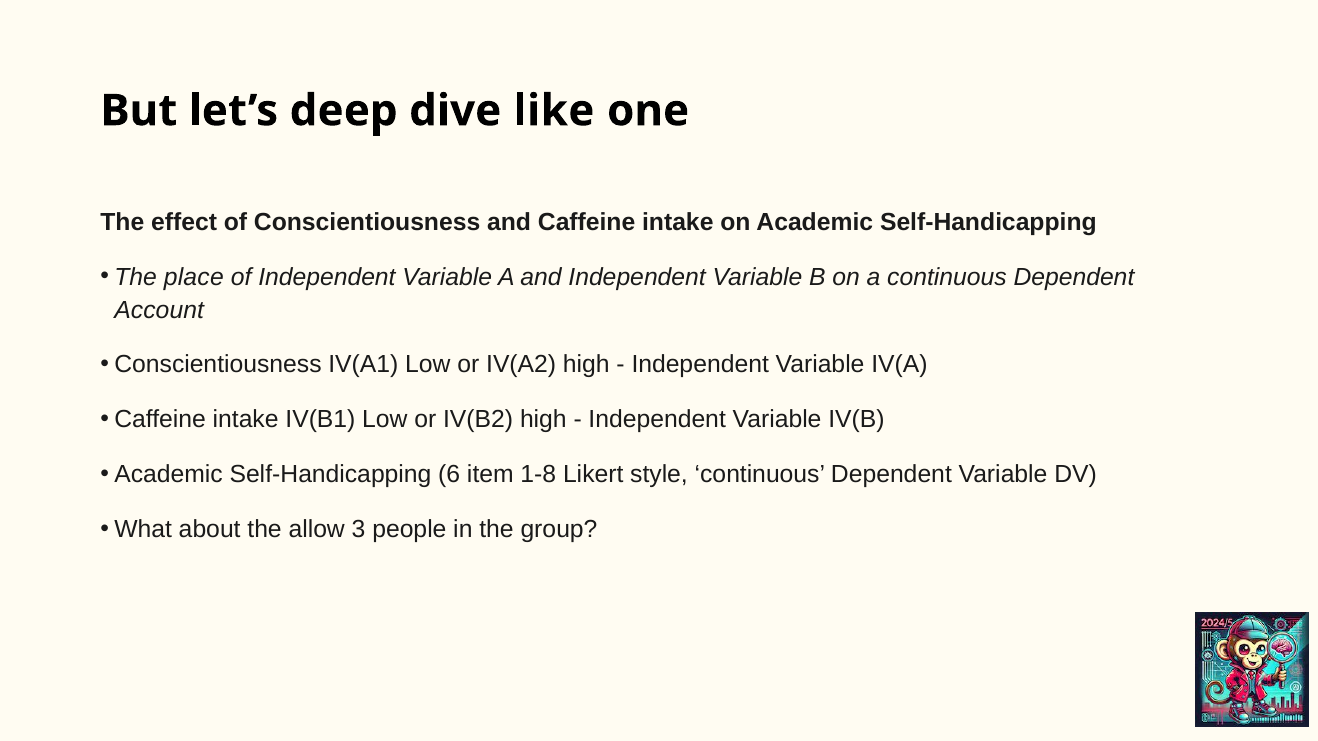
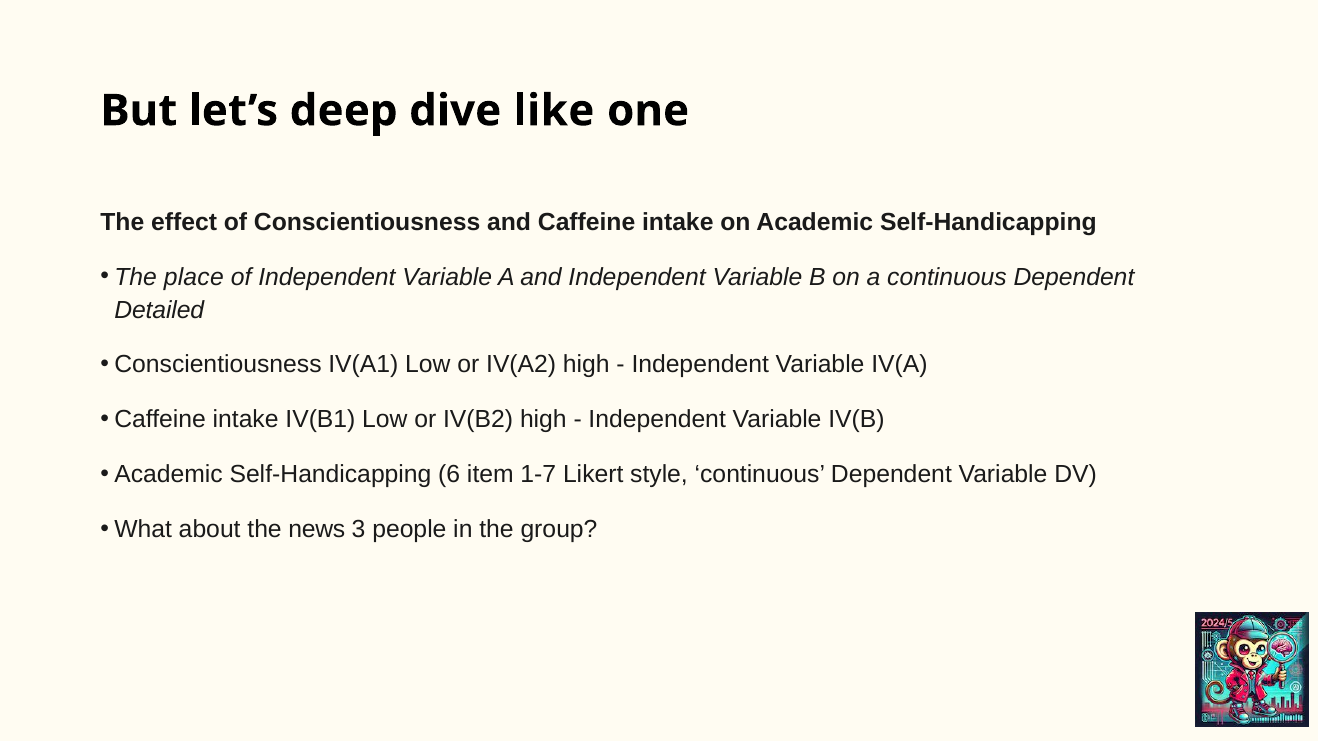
Account: Account -> Detailed (159, 310)
1-8: 1-8 -> 1-7 (538, 475)
allow: allow -> news (317, 530)
